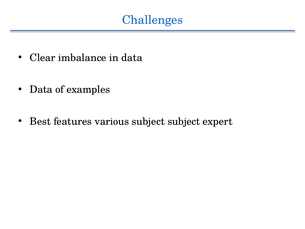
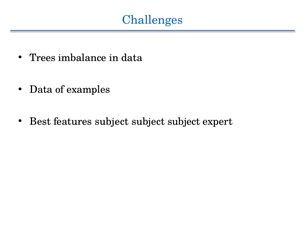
Clear: Clear -> Trees (43, 58)
features various: various -> subject (112, 121)
